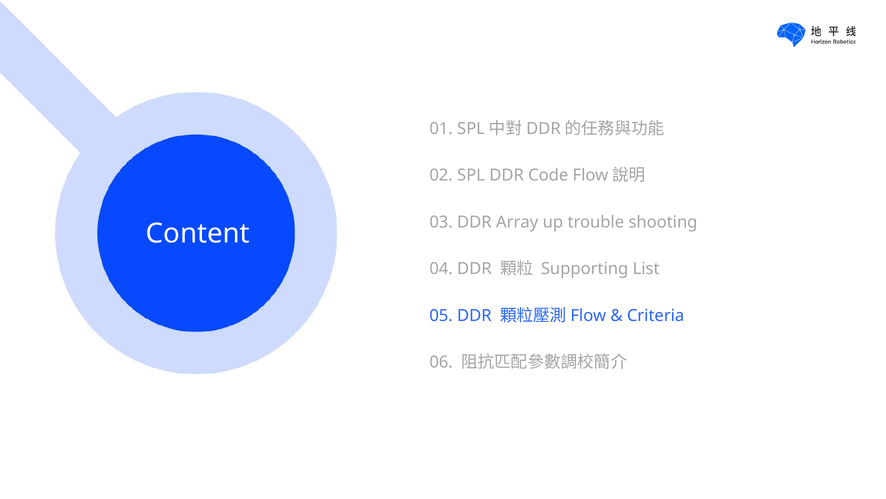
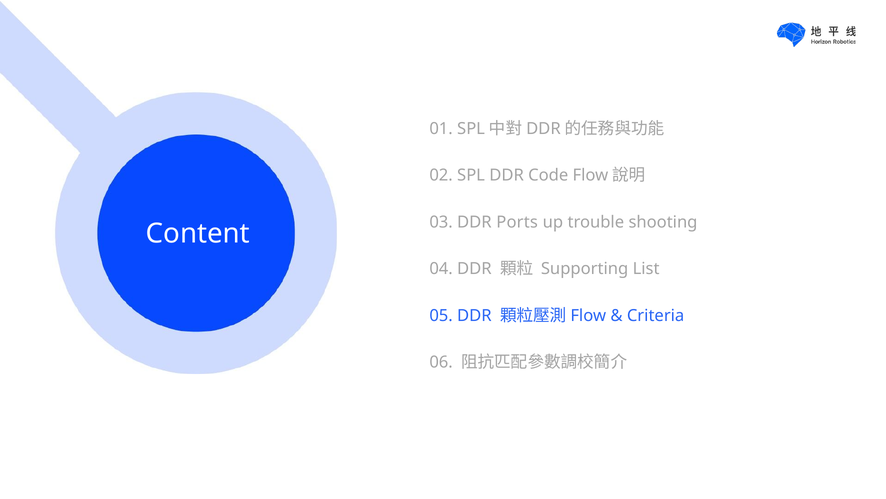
Array: Array -> Ports (517, 222)
